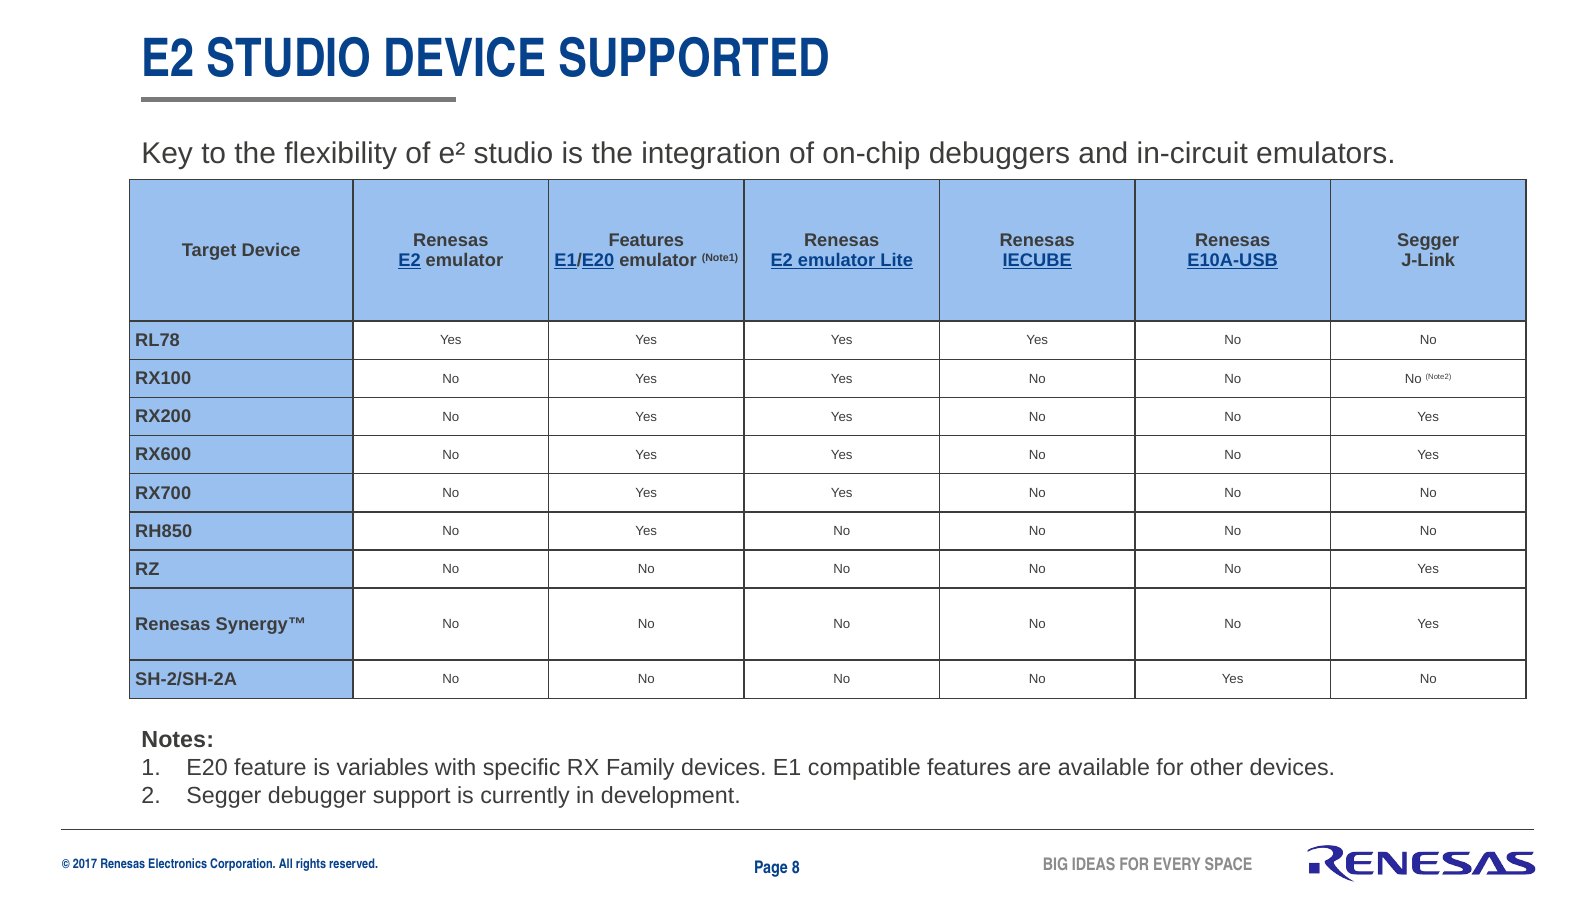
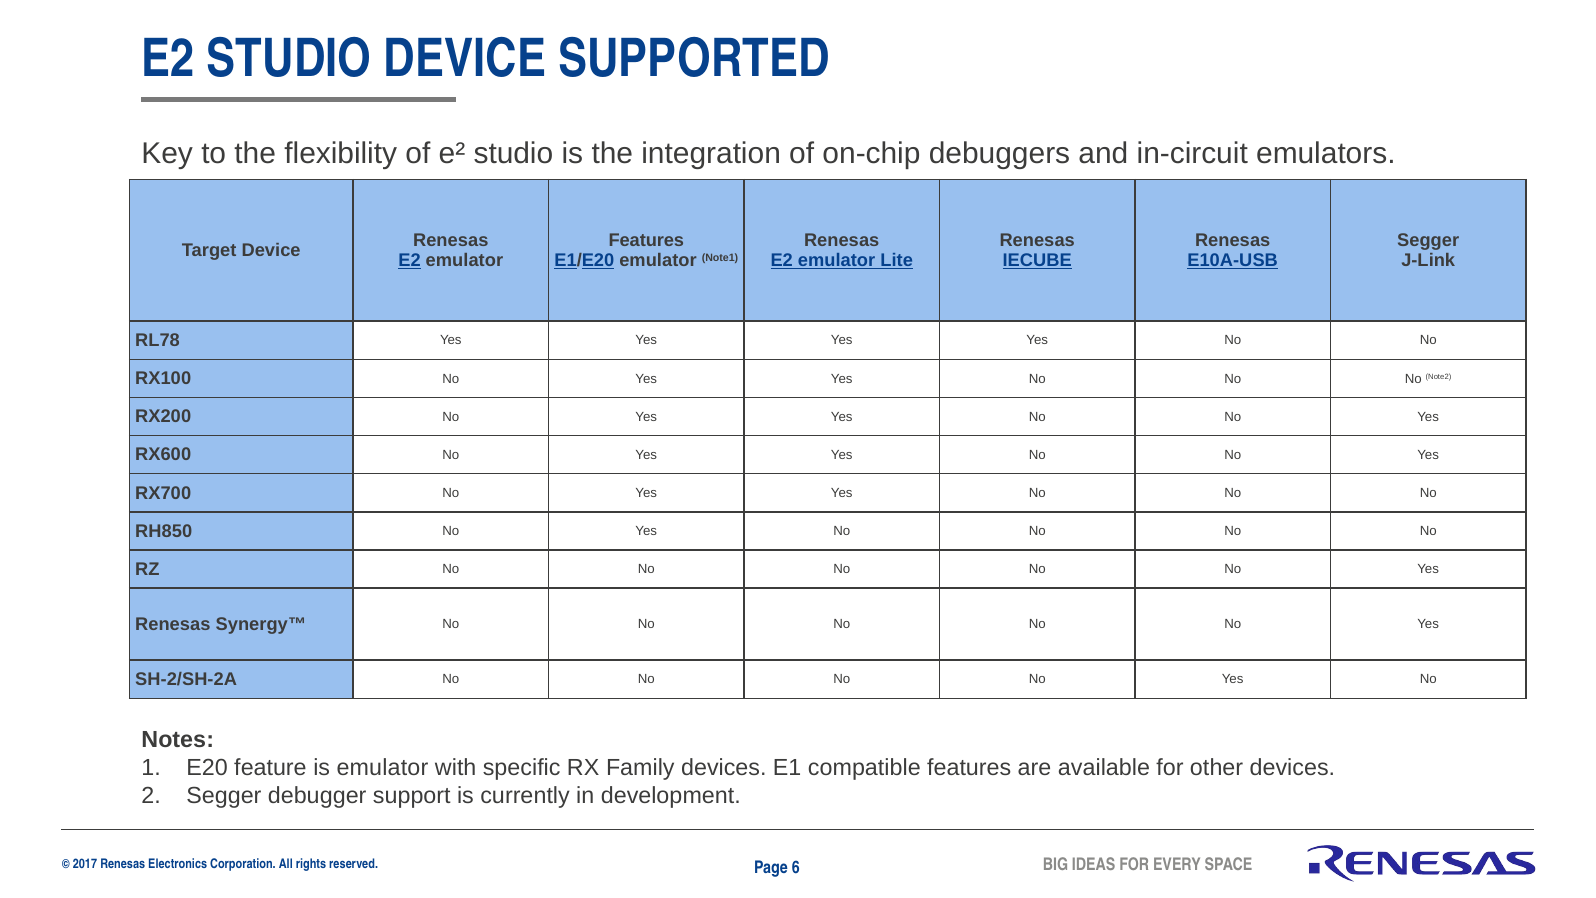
is variables: variables -> emulator (382, 768)
8: 8 -> 6 (796, 868)
